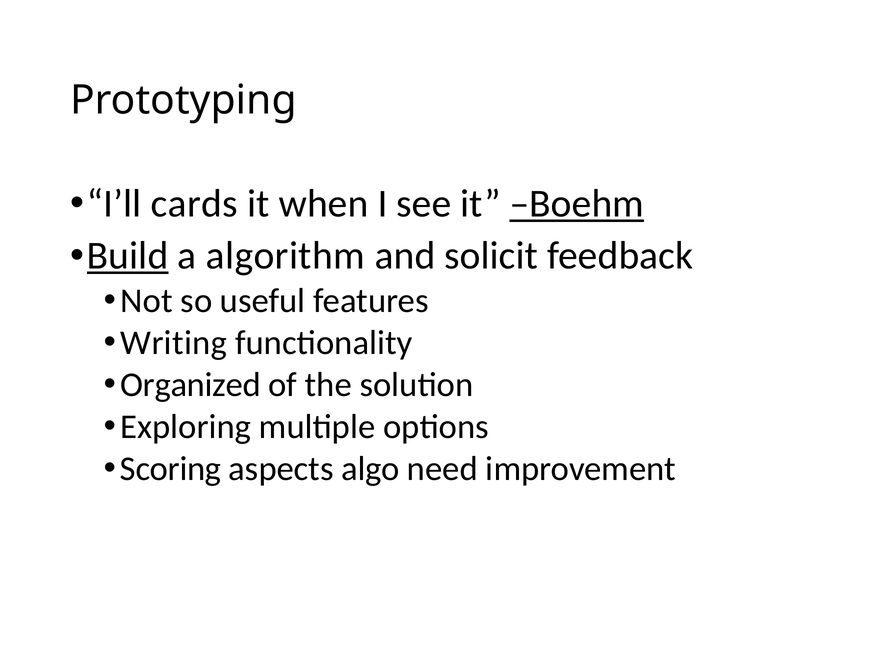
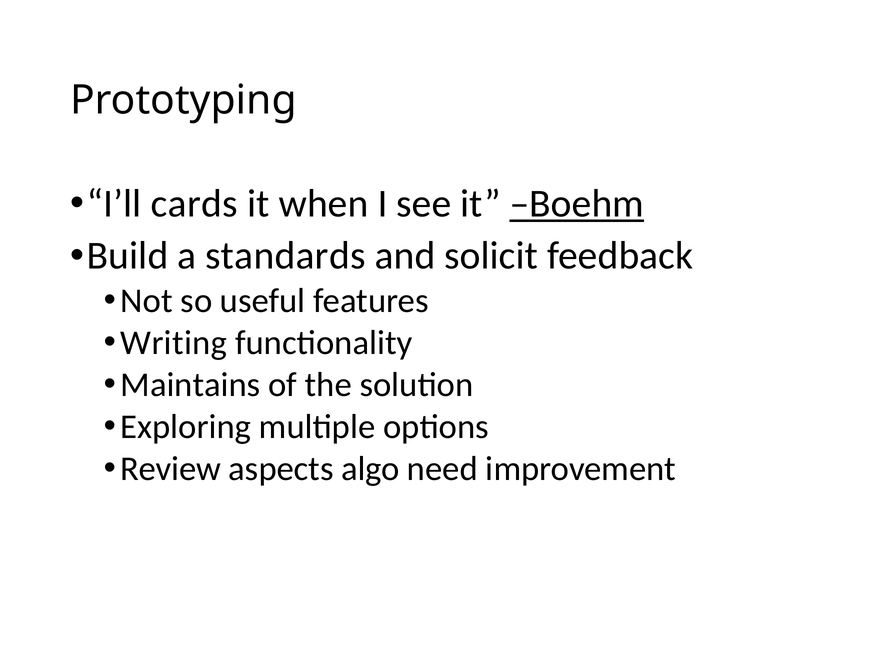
Build underline: present -> none (128, 256)
algorithm: algorithm -> standards (285, 256)
Organized: Organized -> Maintains (190, 385)
Scoring: Scoring -> Review (171, 469)
